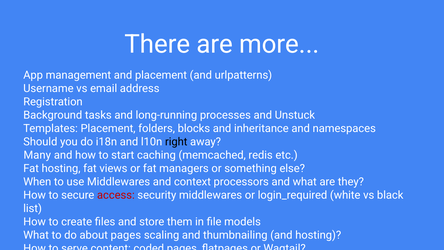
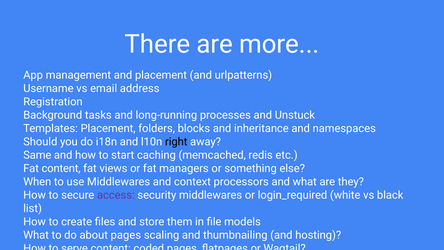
Many: Many -> Same (37, 155)
Fat hosting: hosting -> content (61, 168)
access colour: red -> purple (116, 195)
